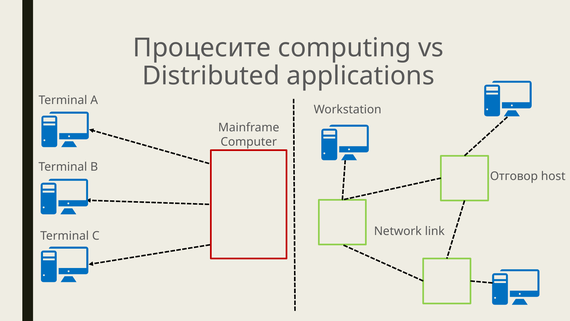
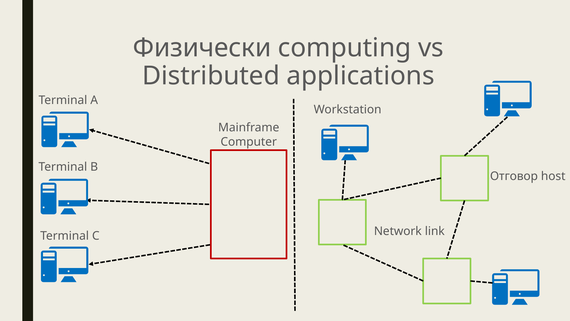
Процесите: Процесите -> Физически (202, 48)
